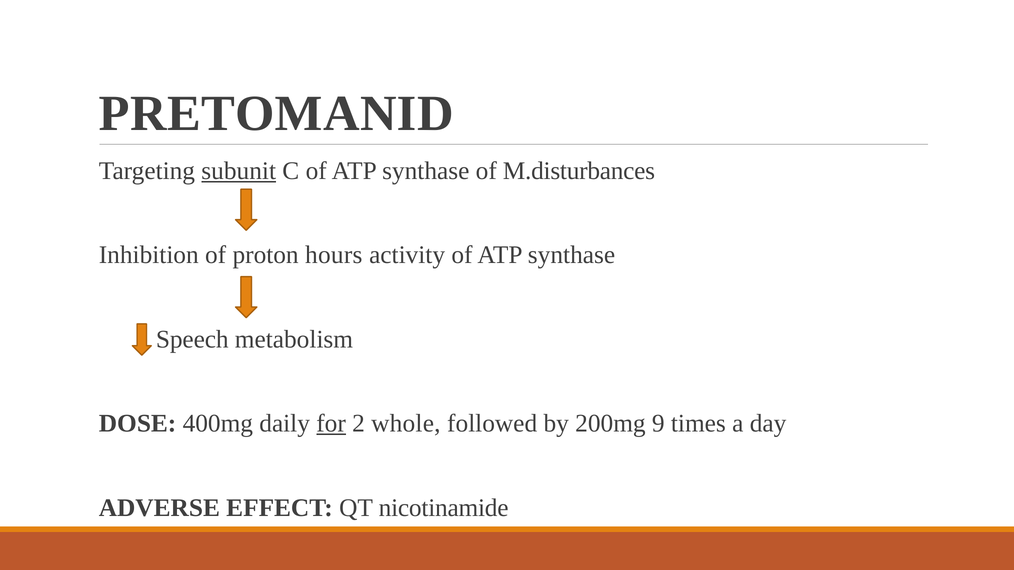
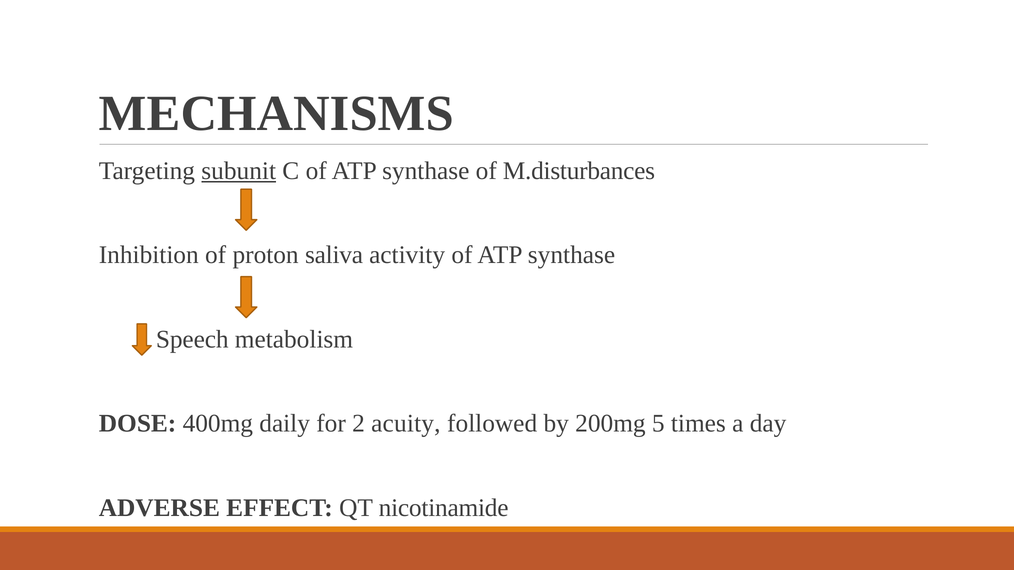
PRETOMANID: PRETOMANID -> MECHANISMS (276, 114)
hours: hours -> saliva (334, 255)
for underline: present -> none (331, 424)
whole: whole -> acuity (406, 424)
9: 9 -> 5 (658, 424)
